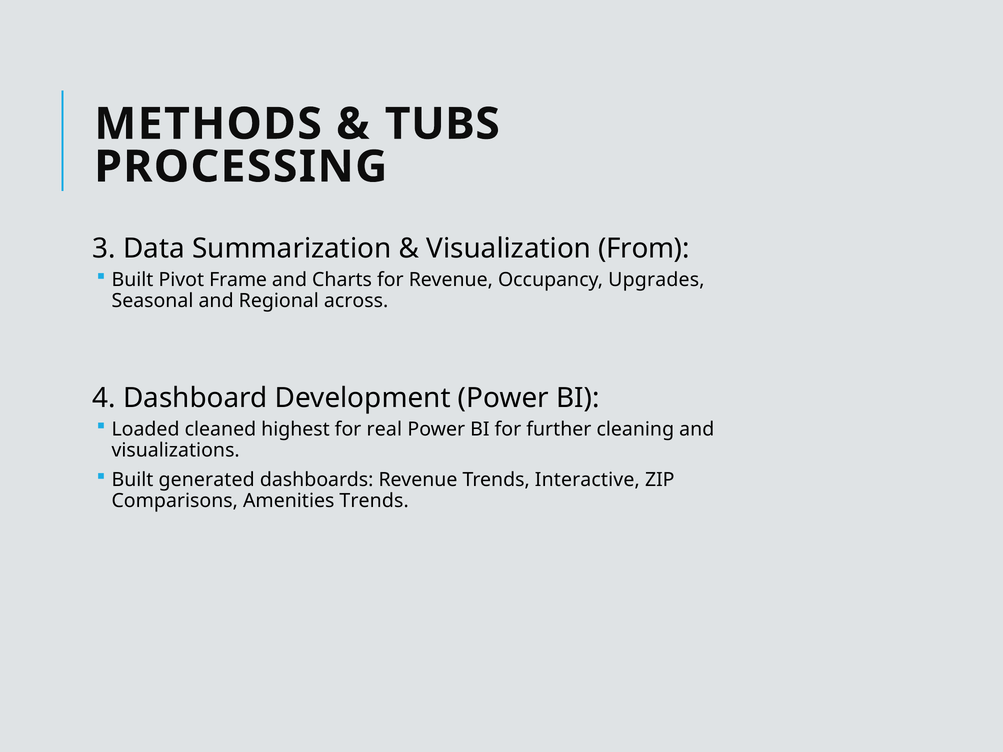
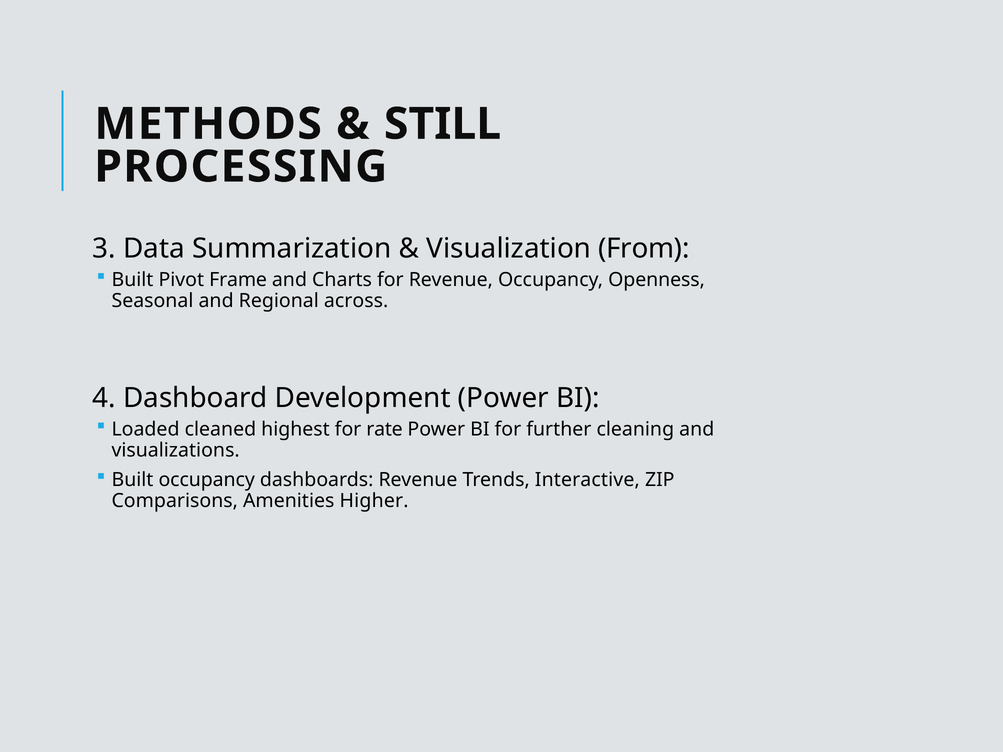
TUBS: TUBS -> STILL (443, 124)
Upgrades: Upgrades -> Openness (657, 280)
real: real -> rate (385, 430)
Built generated: generated -> occupancy (207, 480)
Amenities Trends: Trends -> Higher (374, 501)
